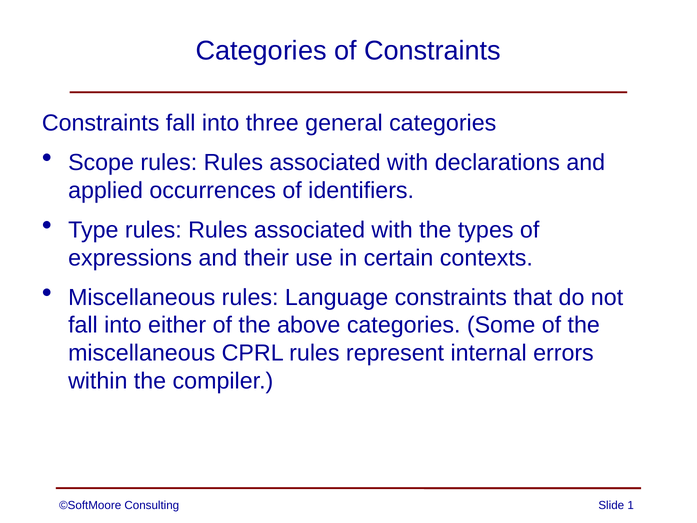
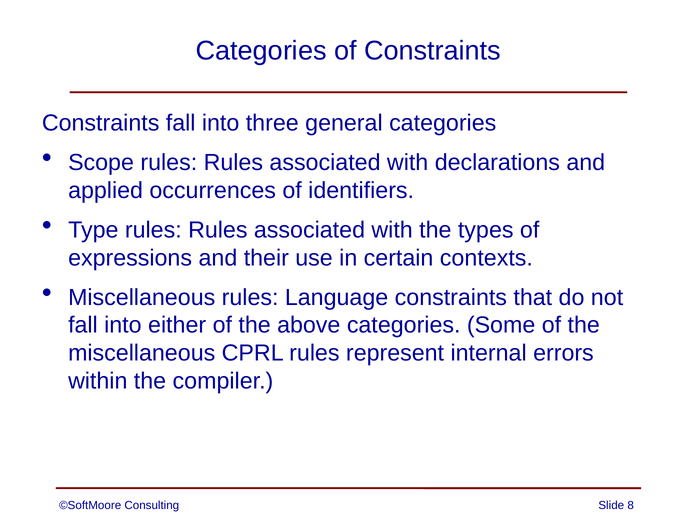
1: 1 -> 8 (631, 505)
